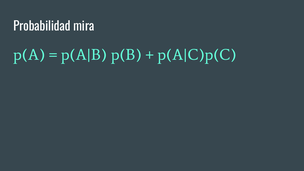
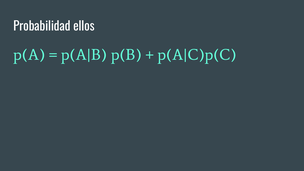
mira: mira -> ellos (84, 26)
